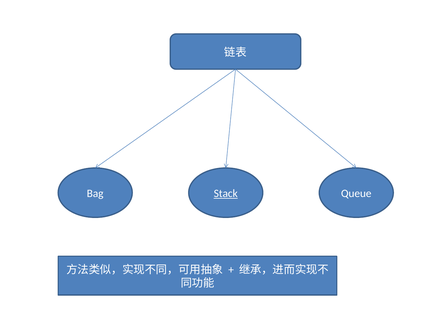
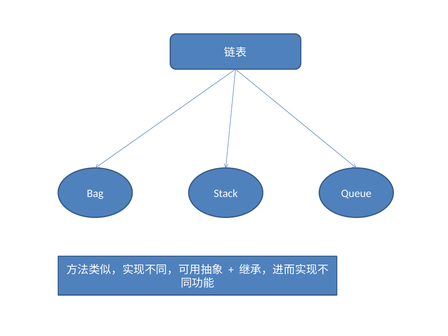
Stack underline: present -> none (226, 193)
